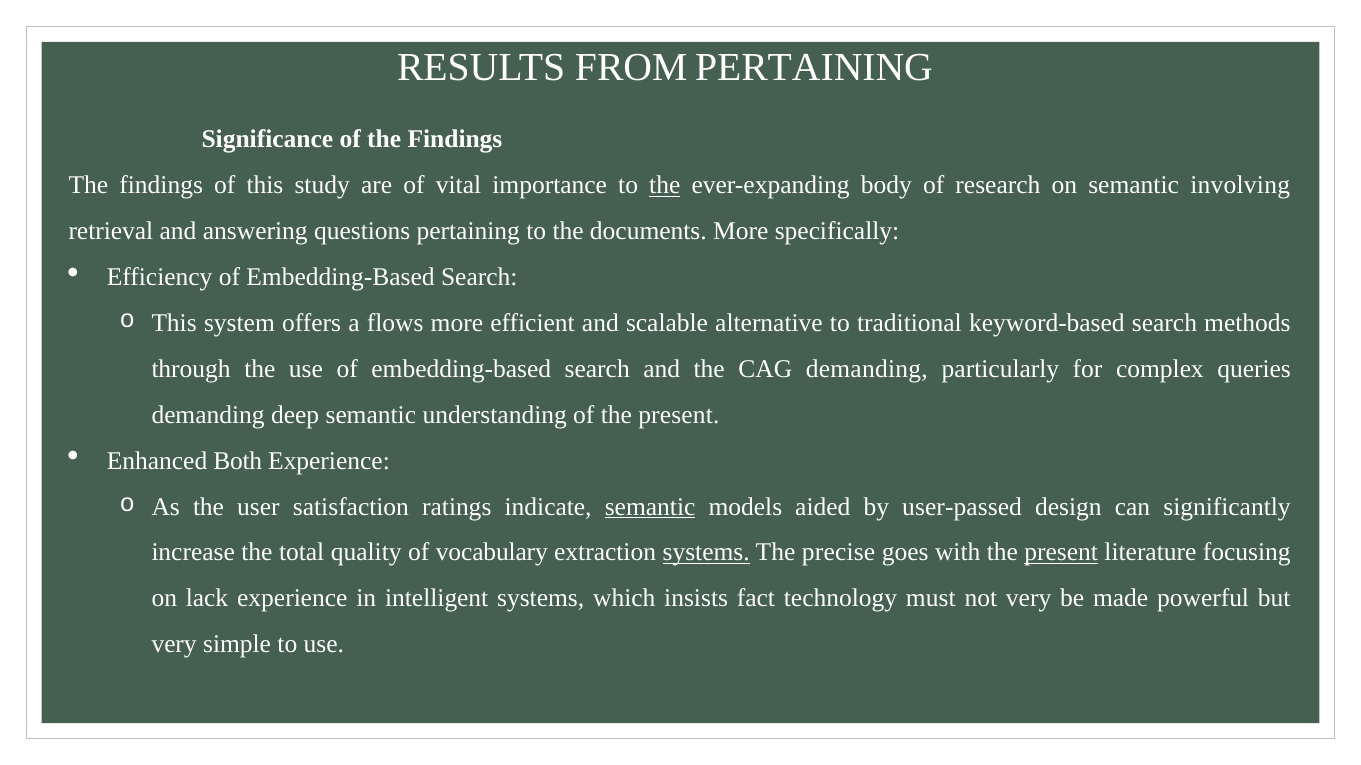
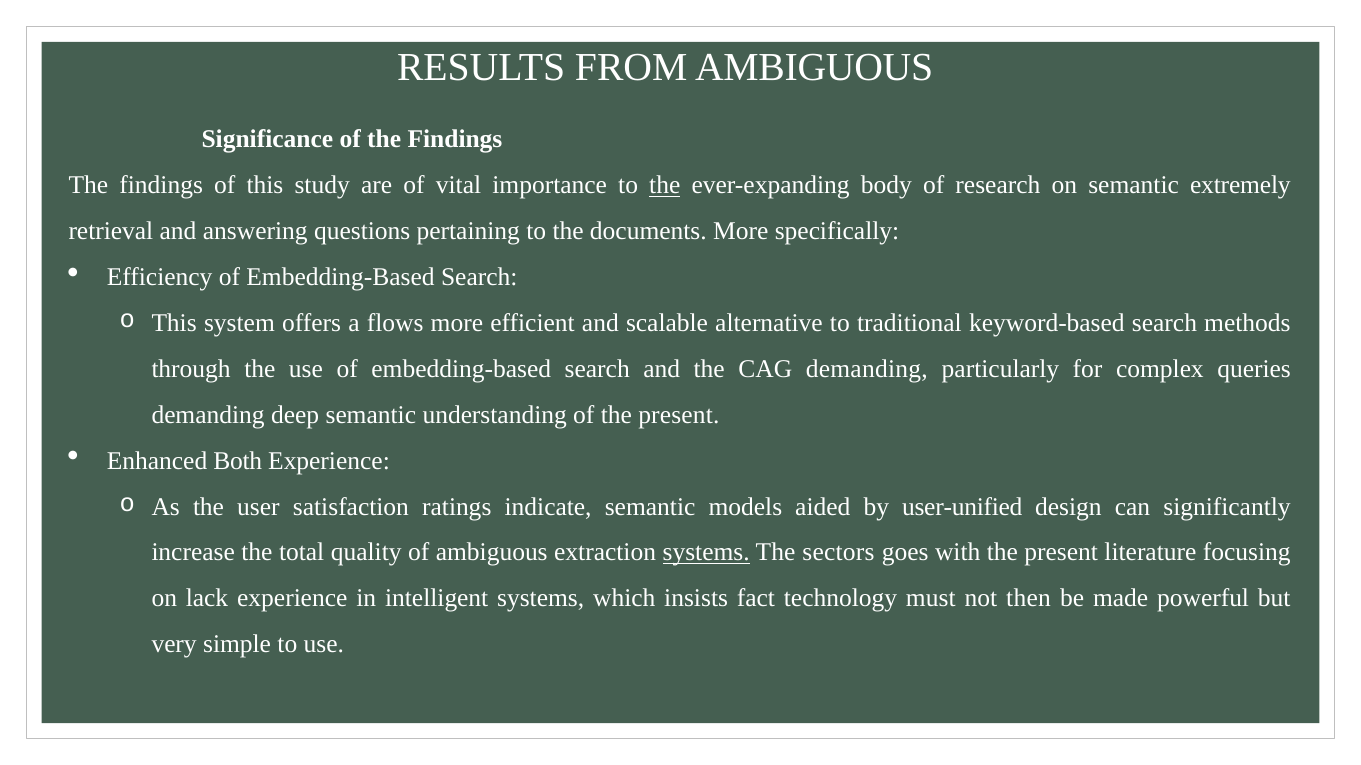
FROM PERTAINING: PERTAINING -> AMBIGUOUS (814, 68)
involving: involving -> extremely (1240, 185)
semantic underline: present -> none (650, 507)
user-passed: user-passed -> user-unified (962, 507)
of vocabulary: vocabulary -> ambiguous (492, 553)
precise: precise -> sectors (838, 553)
present underline: present -> none (1061, 553)
not very: very -> then (1029, 599)
